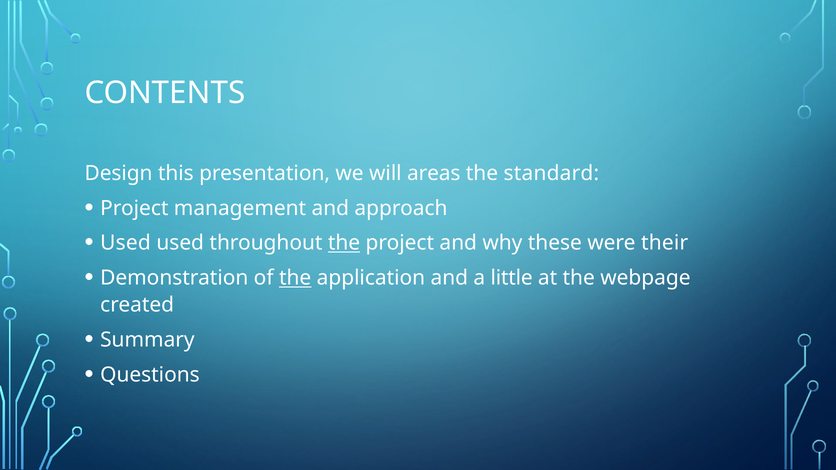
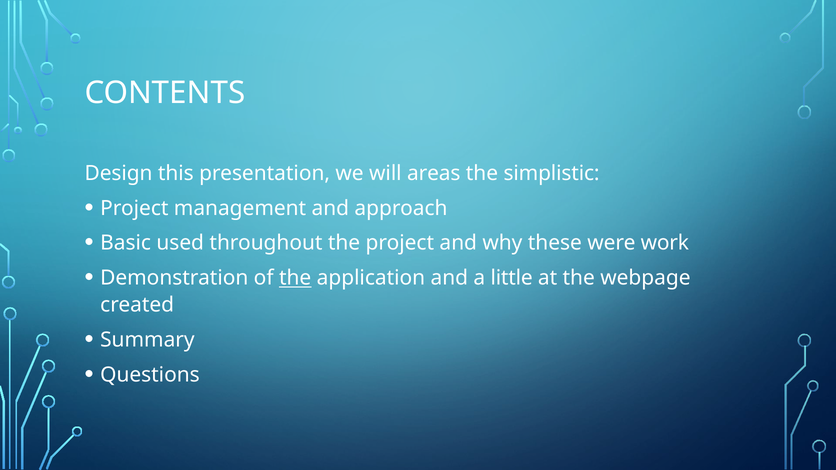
standard: standard -> simplistic (552, 173)
Used: Used -> Basic (126, 243)
the underline: present -> none (344, 243)
their: their -> work (665, 243)
